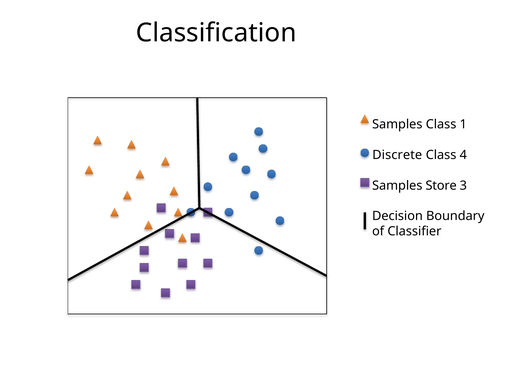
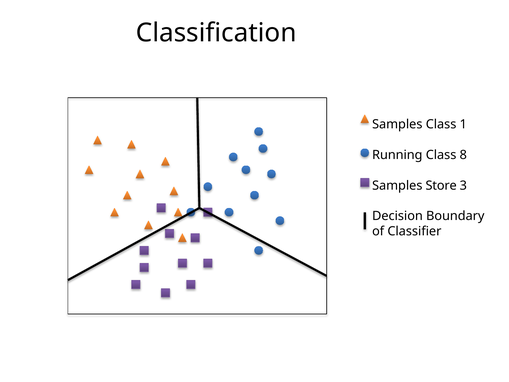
Discrete: Discrete -> Running (397, 155)
4: 4 -> 8 (463, 155)
